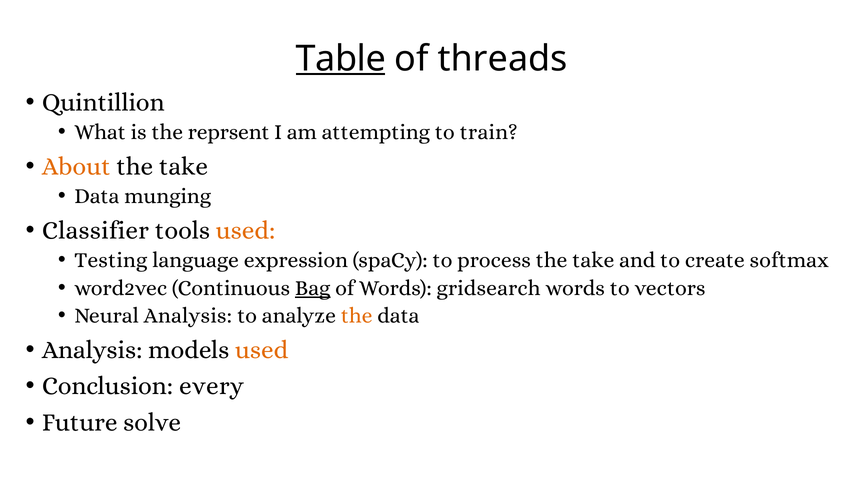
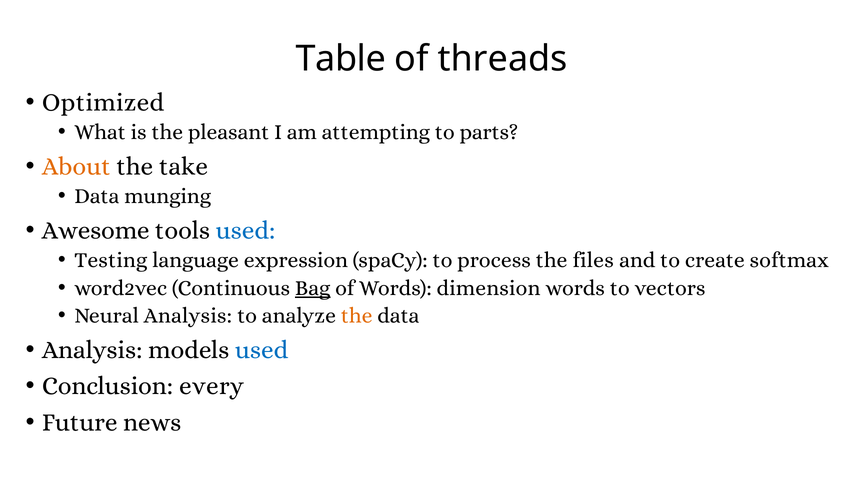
Table underline: present -> none (341, 59)
Quintillion: Quintillion -> Optimized (103, 102)
reprsent: reprsent -> pleasant (229, 132)
train: train -> parts (489, 132)
Classifier: Classifier -> Awesome (96, 230)
used colour: orange -> blue (245, 230)
process the take: take -> files (593, 260)
gridsearch: gridsearch -> dimension (489, 288)
used colour: orange -> blue (262, 350)
solve: solve -> news (152, 422)
